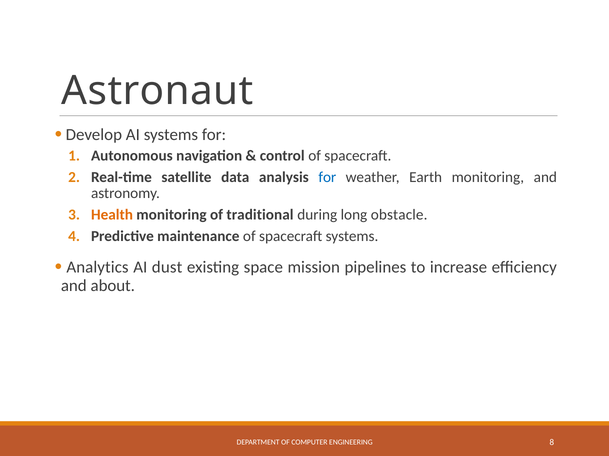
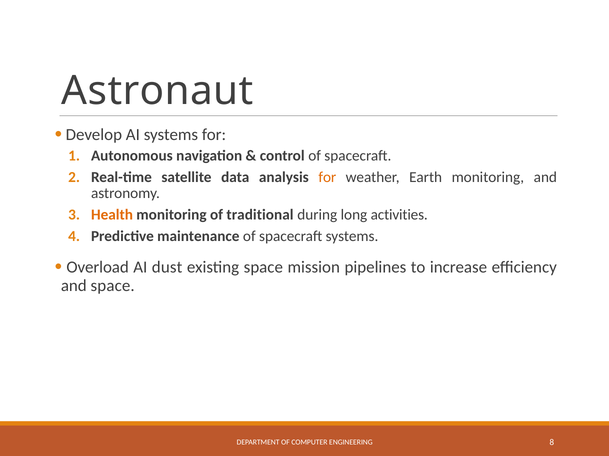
for colour: blue -> orange (327, 177)
obstacle: obstacle -> activities (399, 215)
Analytics: Analytics -> Overload (98, 268)
and about: about -> space (113, 286)
